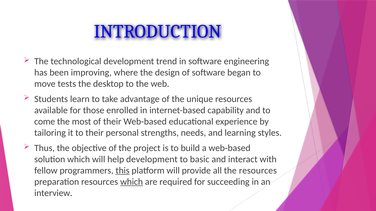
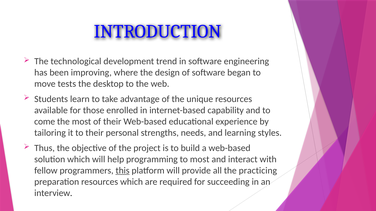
help development: development -> programming (152, 160)
to basic: basic -> most (200, 160)
the resources: resources -> practicing (258, 171)
which underline: present -> none (132, 182)
